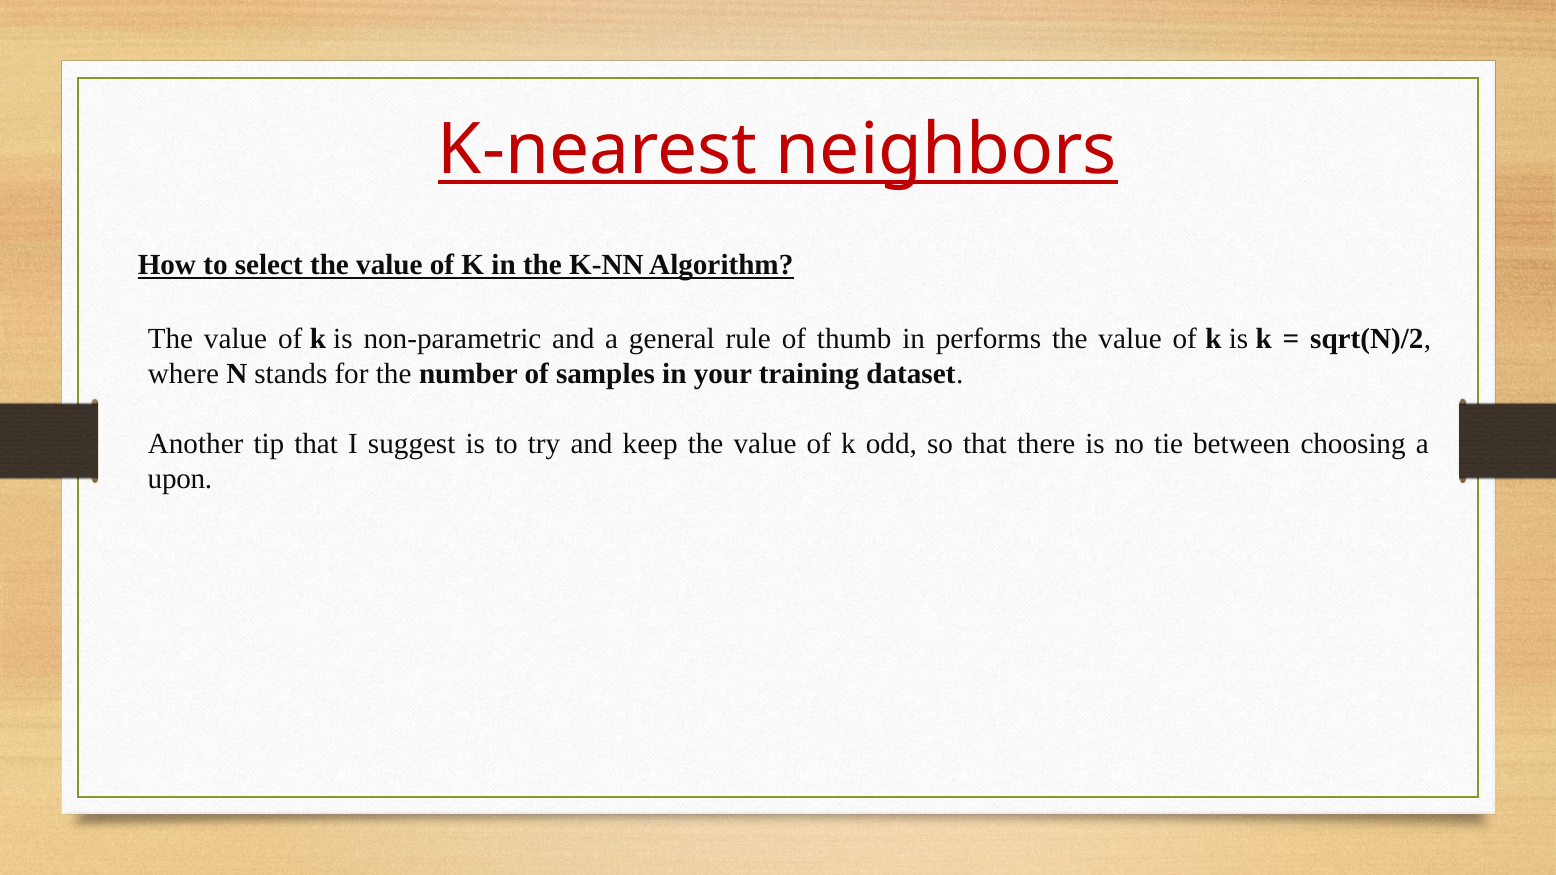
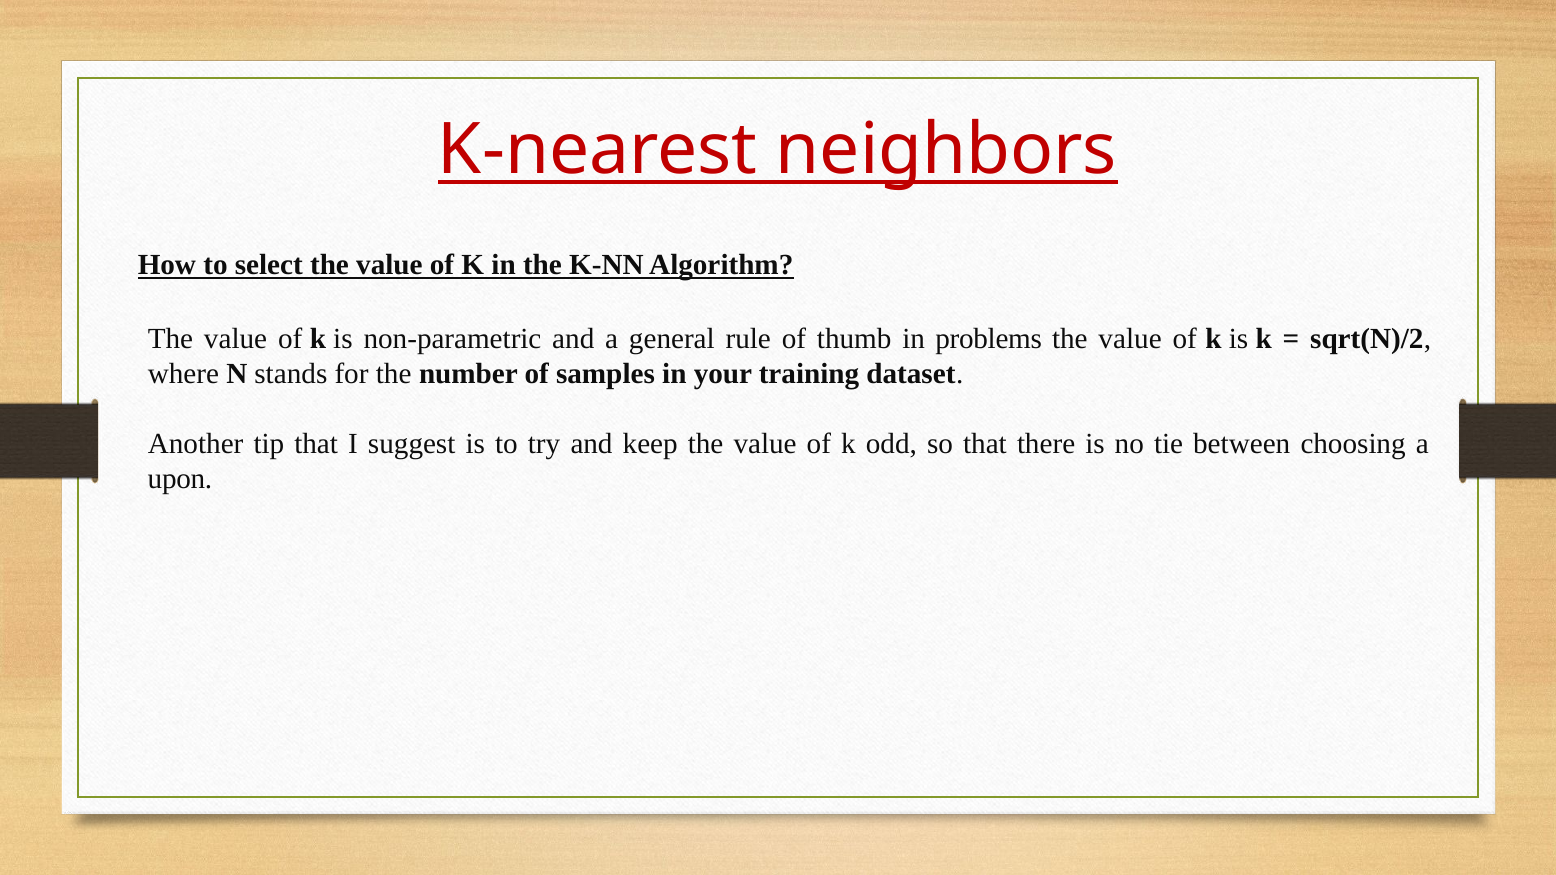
performs: performs -> problems (989, 339)
